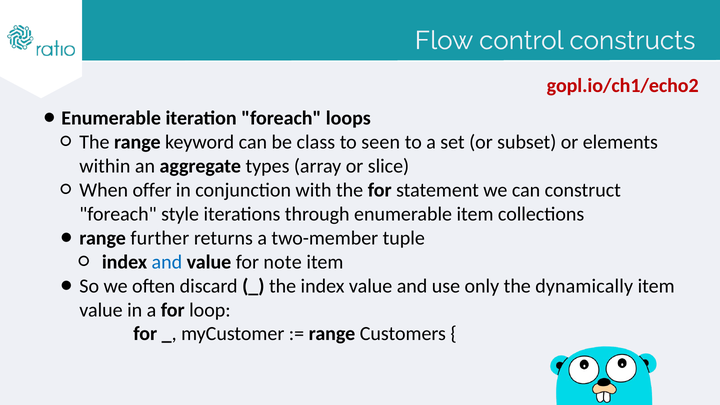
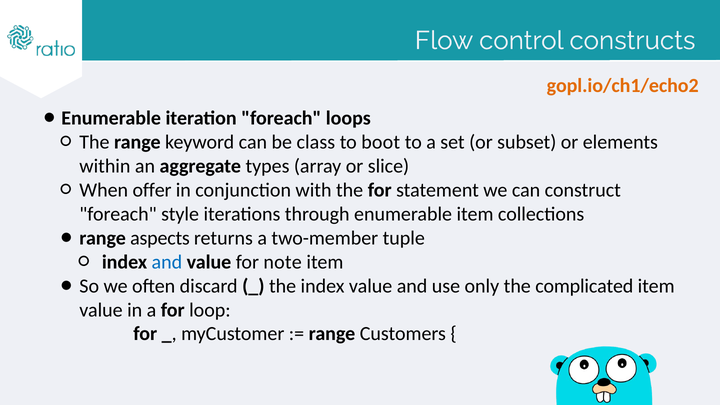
gopl.io/ch1/echo2 colour: red -> orange (623, 86)
seen: seen -> boot (381, 142)
further: further -> aspects (160, 238)
dynamically: dynamically -> complicated (584, 286)
